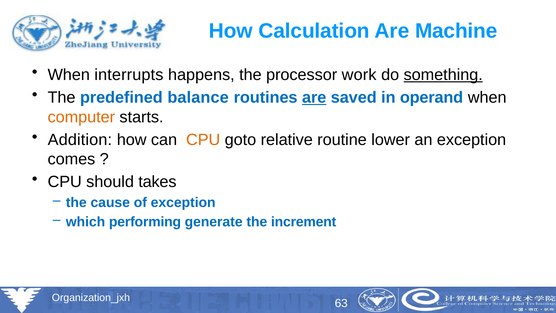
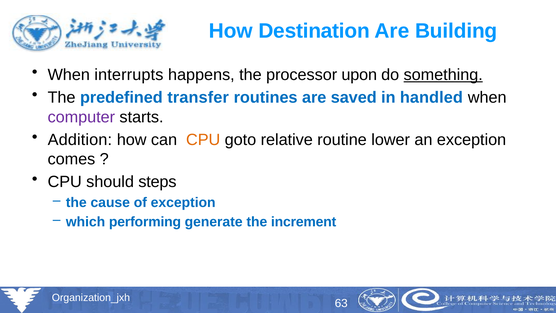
Calculation: Calculation -> Destination (314, 31)
Machine: Machine -> Building (456, 31)
work: work -> upon (359, 75)
balance: balance -> transfer (198, 97)
are underline: present -> none (314, 97)
operand: operand -> handled (431, 97)
computer colour: orange -> purple (81, 117)
takes: takes -> steps (157, 182)
